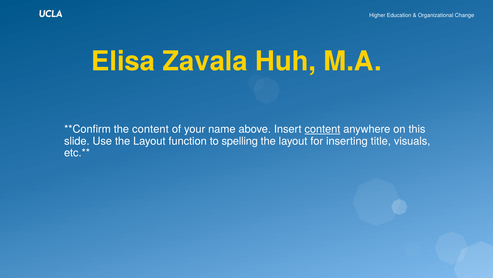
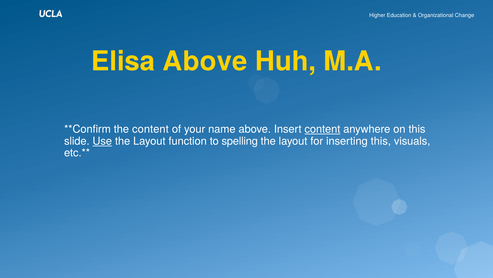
Elisa Zavala: Zavala -> Above (205, 61)
Use underline: none -> present (102, 141)
inserting title: title -> this (381, 141)
